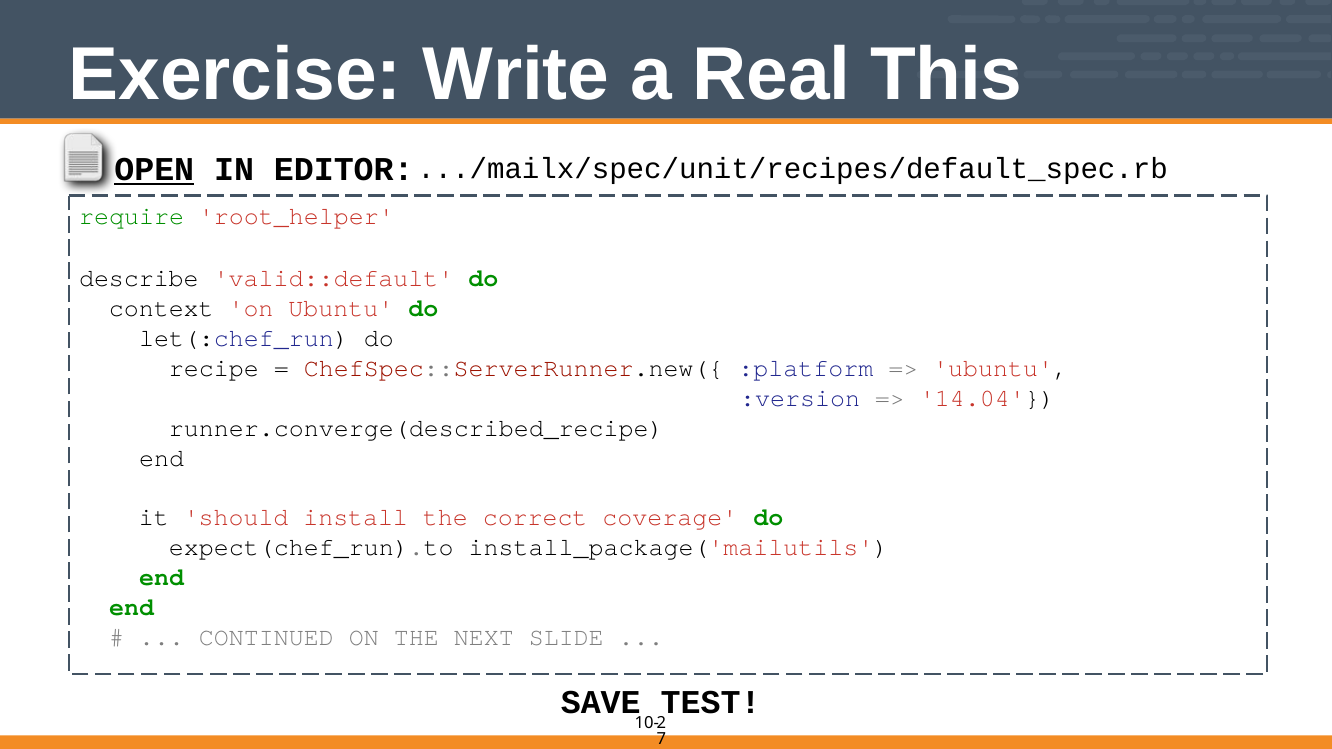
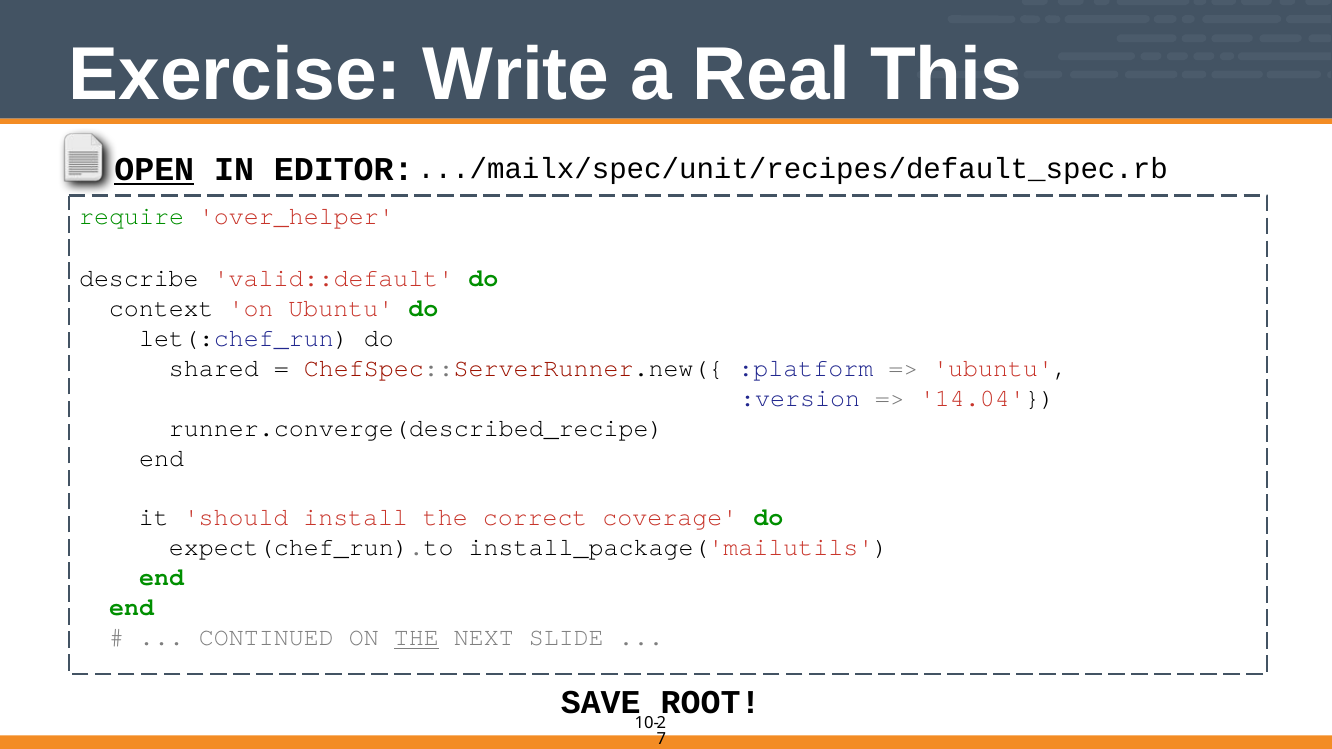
root_helper: root_helper -> over_helper (296, 216)
recipe: recipe -> shared (214, 368)
THE underline: none -> present (416, 638)
TEST: TEST -> ROOT (711, 703)
